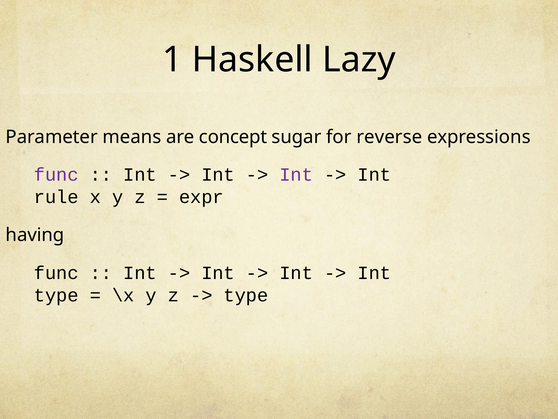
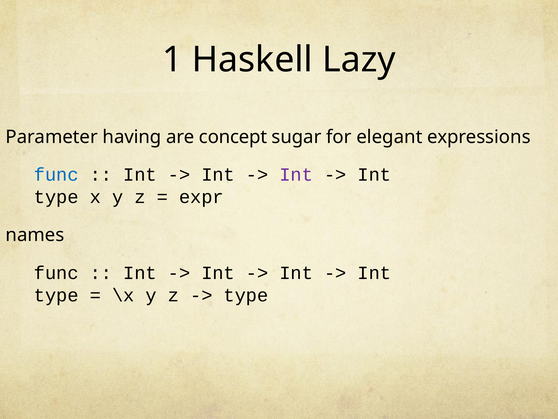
means: means -> having (132, 137)
reverse: reverse -> elegant (389, 137)
func colour: purple -> blue (56, 175)
rule: rule -> type (56, 197)
having: having -> names (35, 235)
